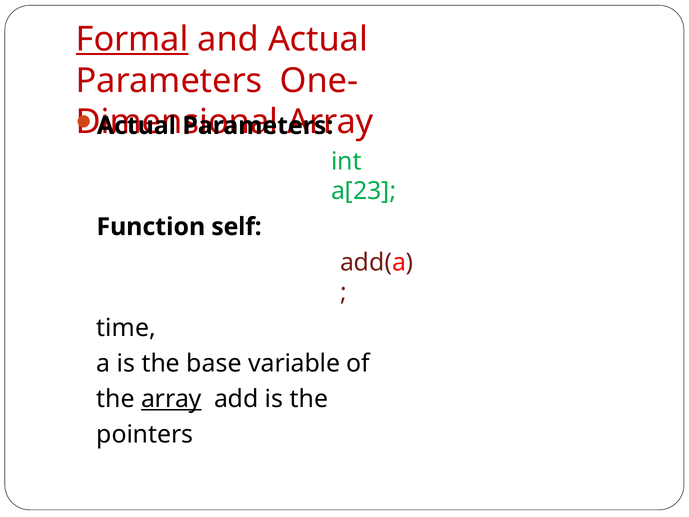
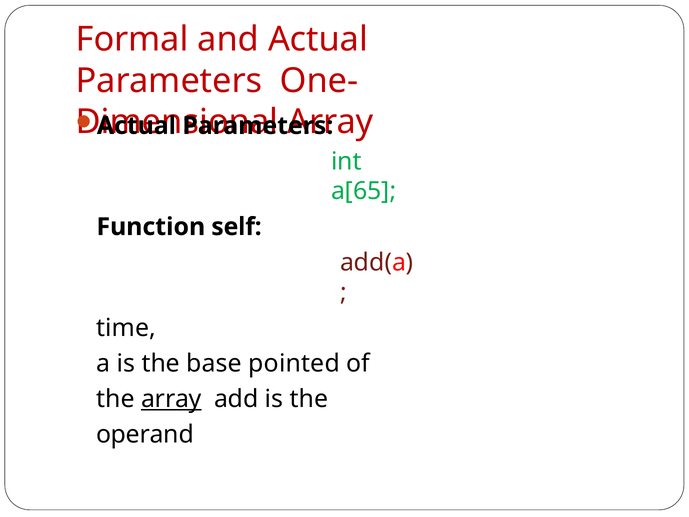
Formal underline: present -> none (132, 39)
a[23: a[23 -> a[65 (364, 191)
variable: variable -> pointed (294, 363)
pointers: pointers -> operand (145, 434)
